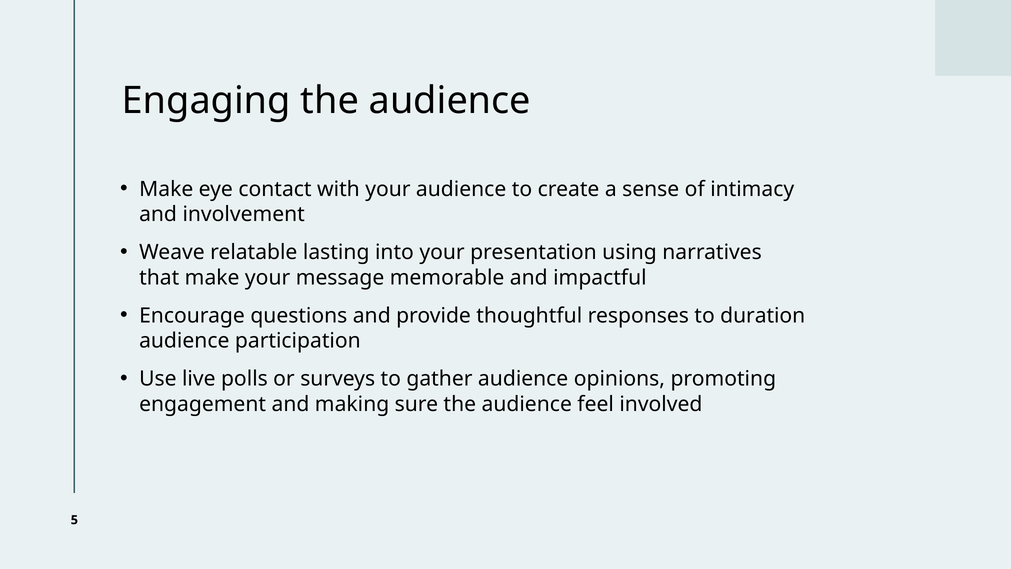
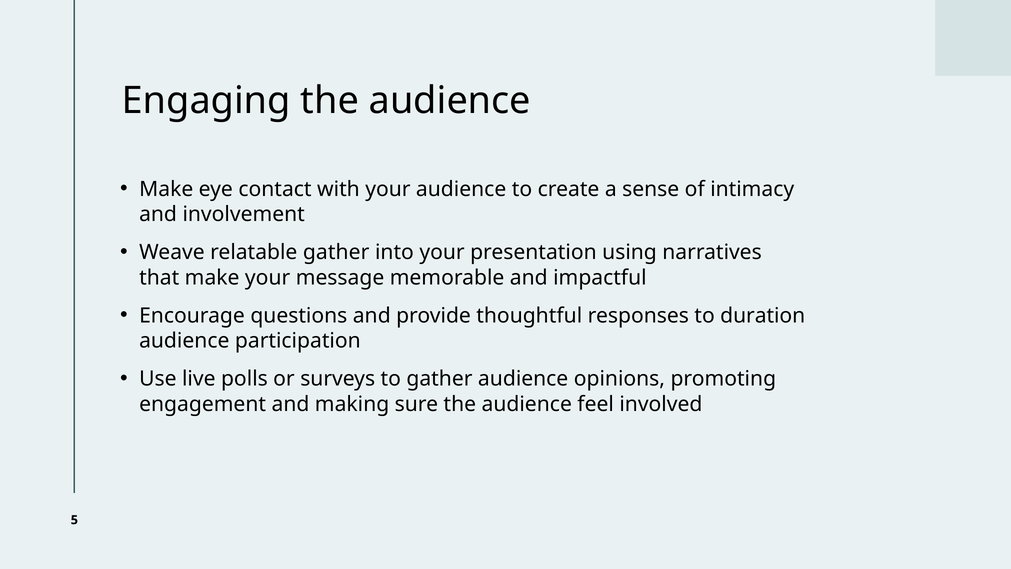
relatable lasting: lasting -> gather (336, 252)
